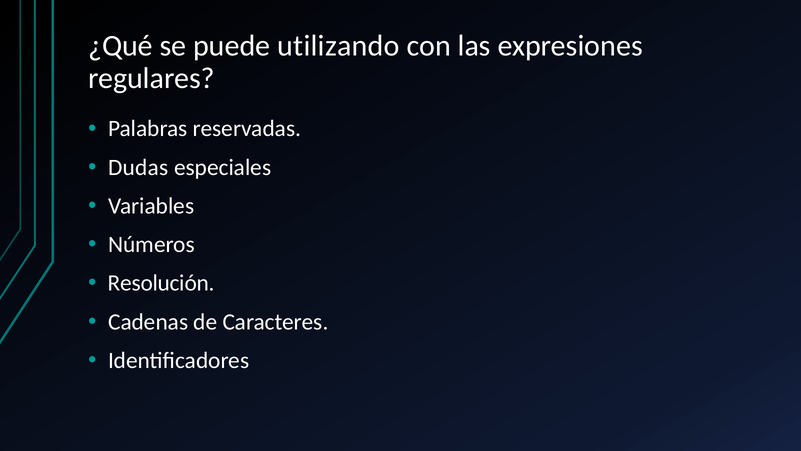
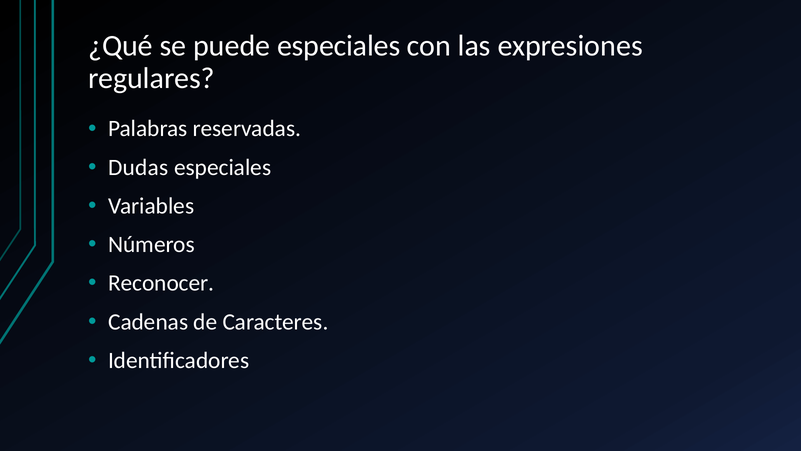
puede utilizando: utilizando -> especiales (339, 46)
Resolución: Resolución -> Reconocer (161, 283)
